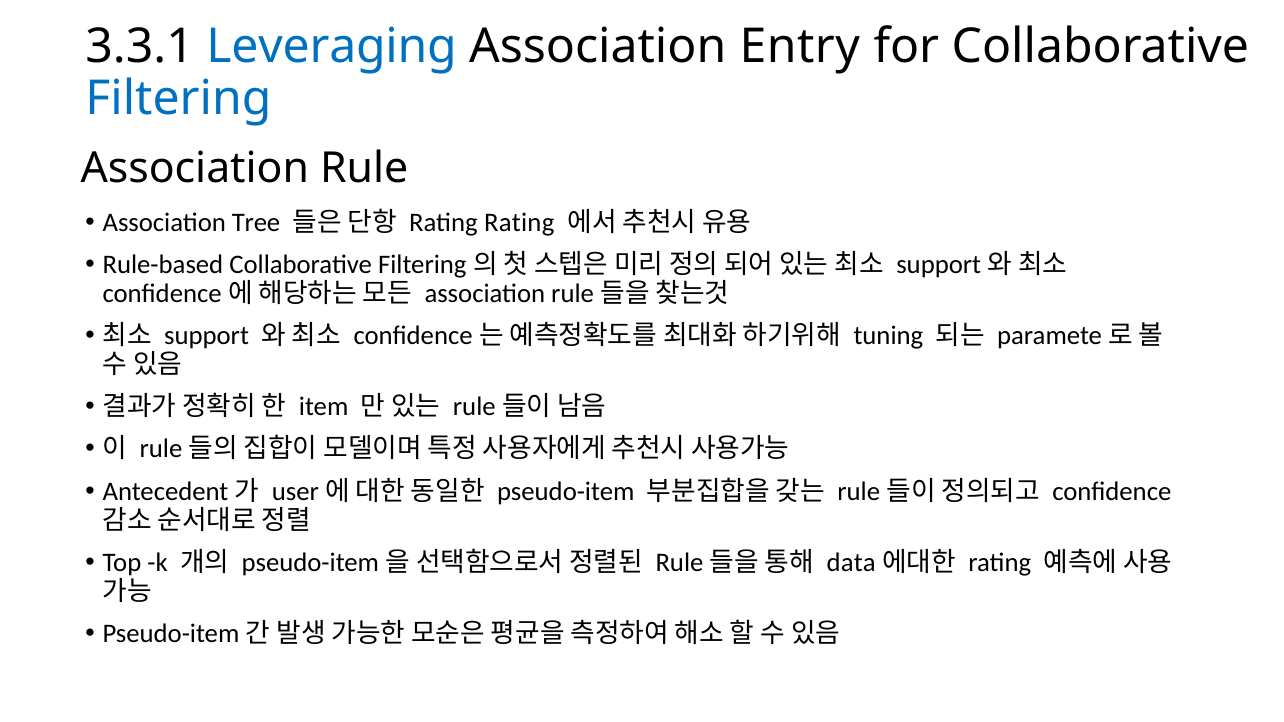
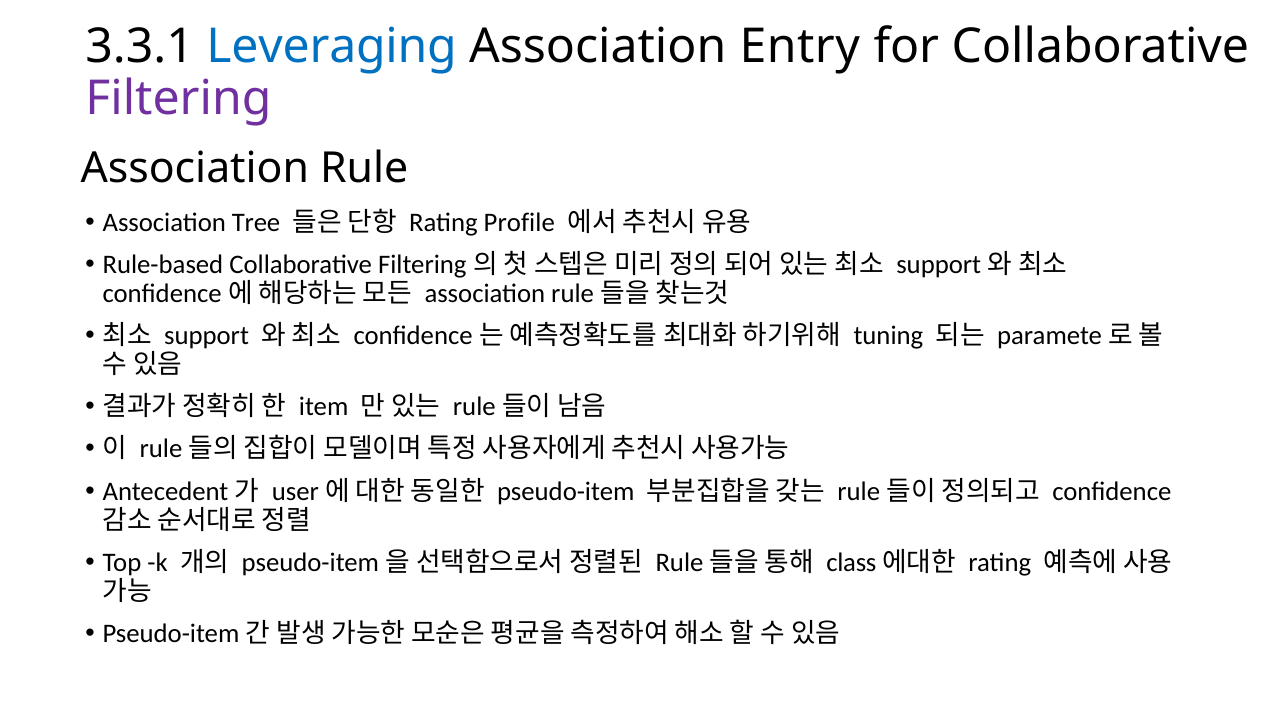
Filtering colour: blue -> purple (178, 99)
Rating Rating: Rating -> Profile (519, 222)
data: data -> class (851, 563)
